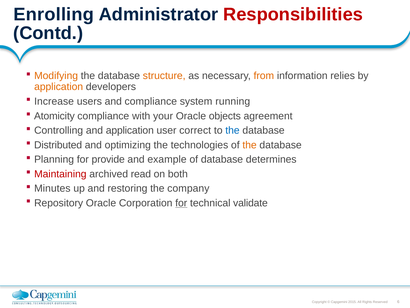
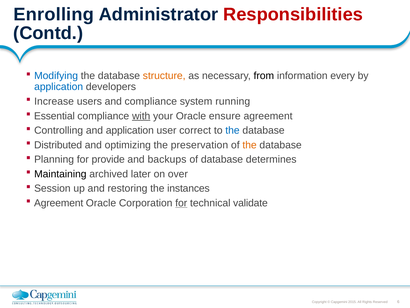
Modifying colour: orange -> blue (56, 76)
from colour: orange -> black (264, 76)
relies: relies -> every (343, 76)
application colour: orange -> blue (59, 87)
Atomicity: Atomicity -> Essential (54, 116)
with underline: none -> present (141, 116)
objects: objects -> ensure (225, 116)
technologies: technologies -> preservation (199, 145)
example: example -> backups (167, 159)
Maintaining colour: red -> black (60, 174)
read: read -> later (141, 174)
both: both -> over (178, 174)
Minutes: Minutes -> Session (52, 188)
company: company -> instances (188, 188)
Repository: Repository -> Agreement (59, 203)
